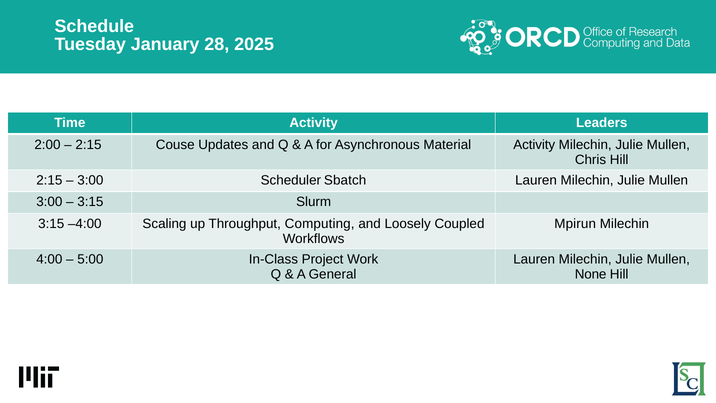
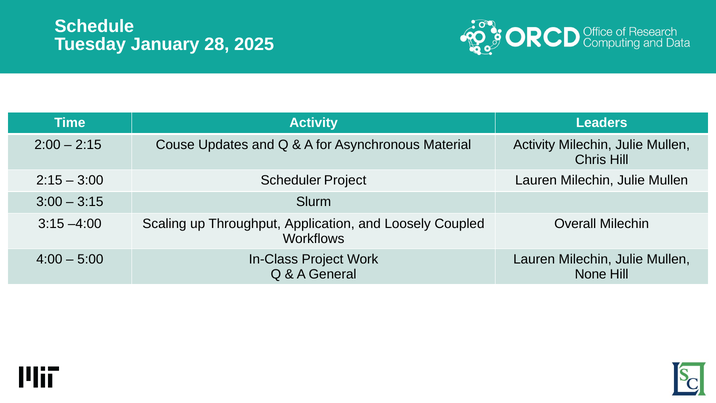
Scheduler Sbatch: Sbatch -> Project (345, 180)
Computing: Computing -> Application (320, 224)
Mpirun: Mpirun -> Overall (575, 224)
